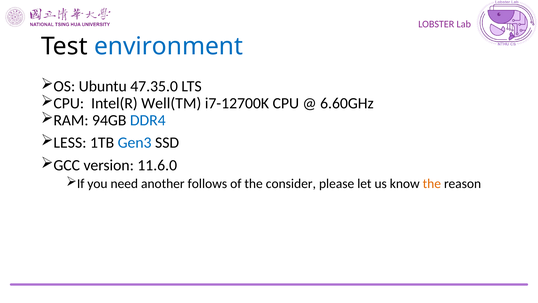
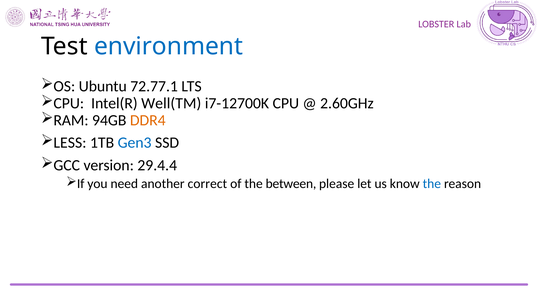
47.35.0: 47.35.0 -> 72.77.1 (154, 86)
6.60GHz: 6.60GHz -> 2.60GHz (347, 103)
DDR4 colour: blue -> orange (148, 120)
11.6.0: 11.6.0 -> 29.4.4 (157, 165)
follows: follows -> correct (207, 184)
consider: consider -> between (291, 184)
the colour: orange -> blue (432, 184)
